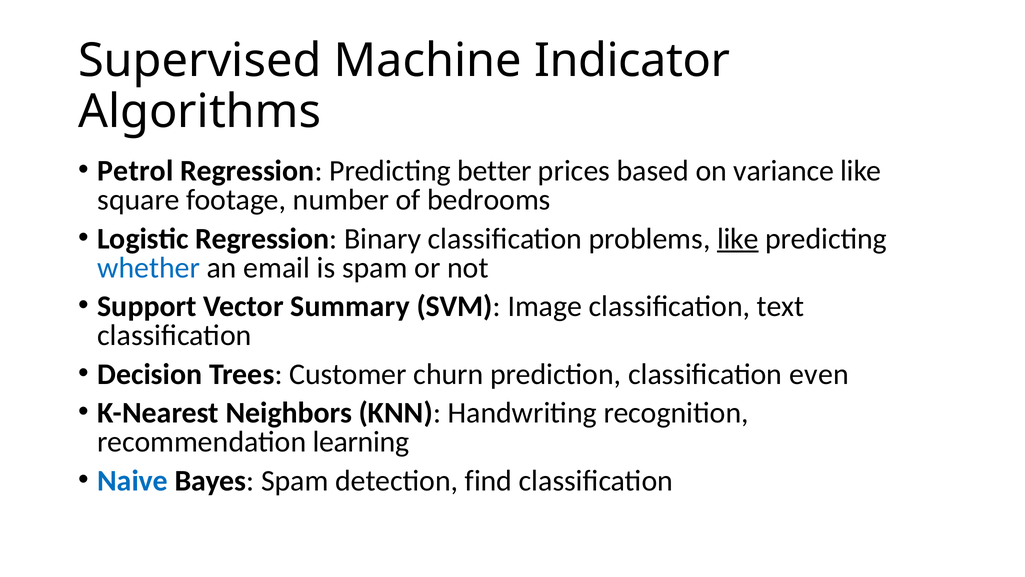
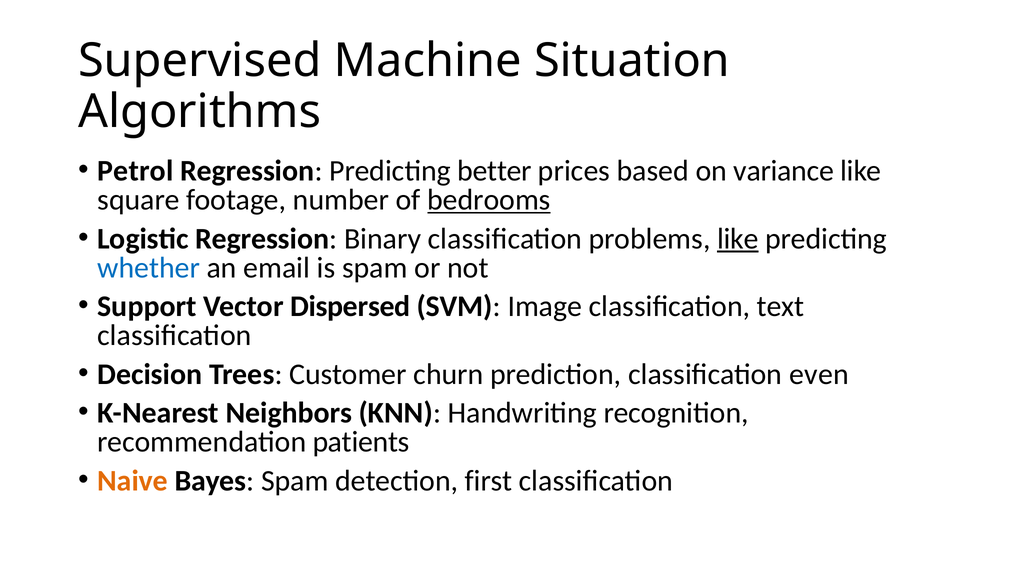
Indicator: Indicator -> Situation (632, 61)
bedrooms underline: none -> present (489, 200)
Summary: Summary -> Dispersed (350, 306)
learning: learning -> patients (361, 442)
Naive colour: blue -> orange (133, 480)
find: find -> first (489, 480)
